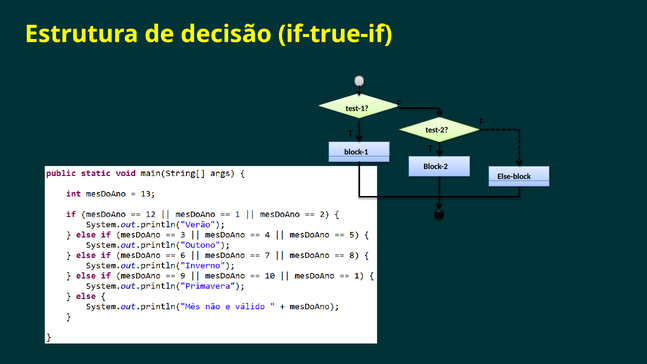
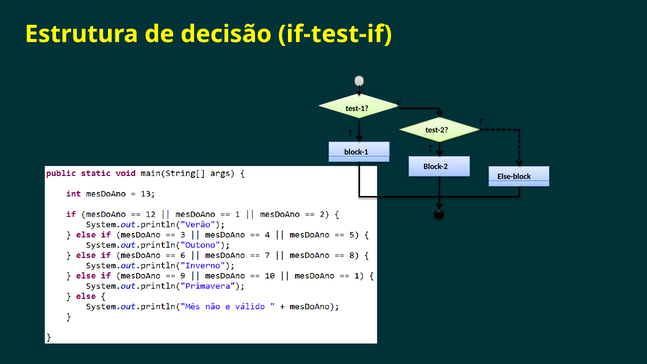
if-true-if: if-true-if -> if-test-if (335, 34)
